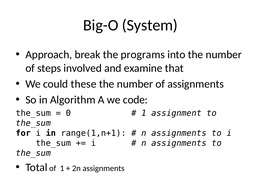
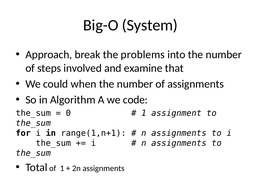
programs: programs -> problems (143, 55)
these: these -> when (84, 84)
